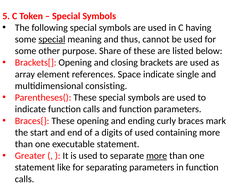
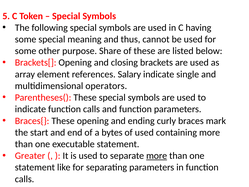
special underline: present -> none (52, 39)
Space: Space -> Salary (129, 74)
consisting: consisting -> operators (106, 86)
digits: digits -> bytes (112, 132)
